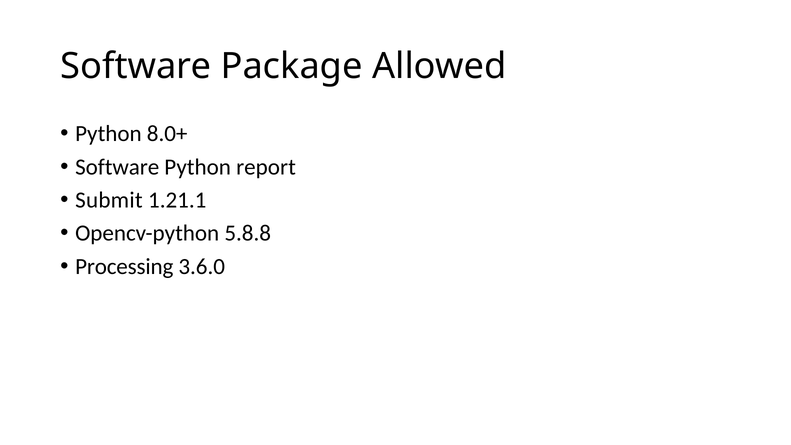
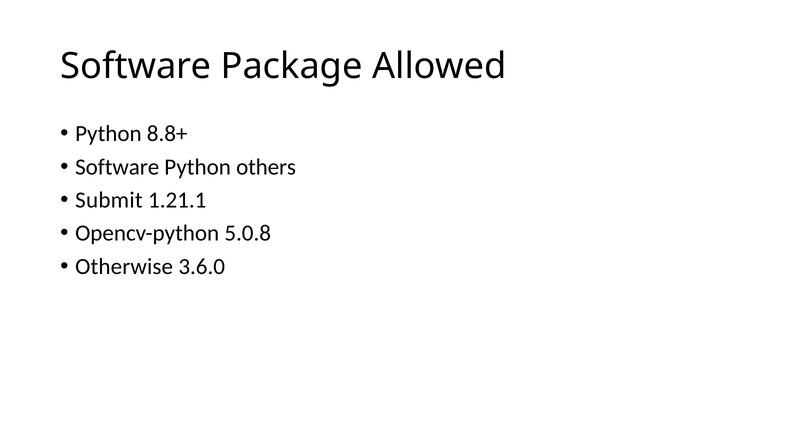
8.0+: 8.0+ -> 8.8+ (167, 134)
report: report -> others (266, 167)
5.8.8: 5.8.8 -> 5.0.8 (248, 233)
Processing: Processing -> Otherwise (124, 266)
